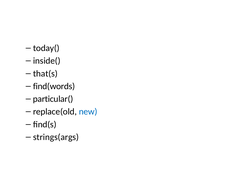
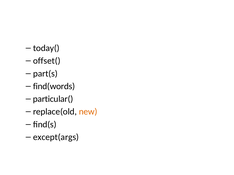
inside(: inside( -> offset( (47, 61)
that(s: that(s -> part(s (45, 74)
new colour: blue -> orange (88, 112)
strings(args: strings(args -> except(args (56, 137)
